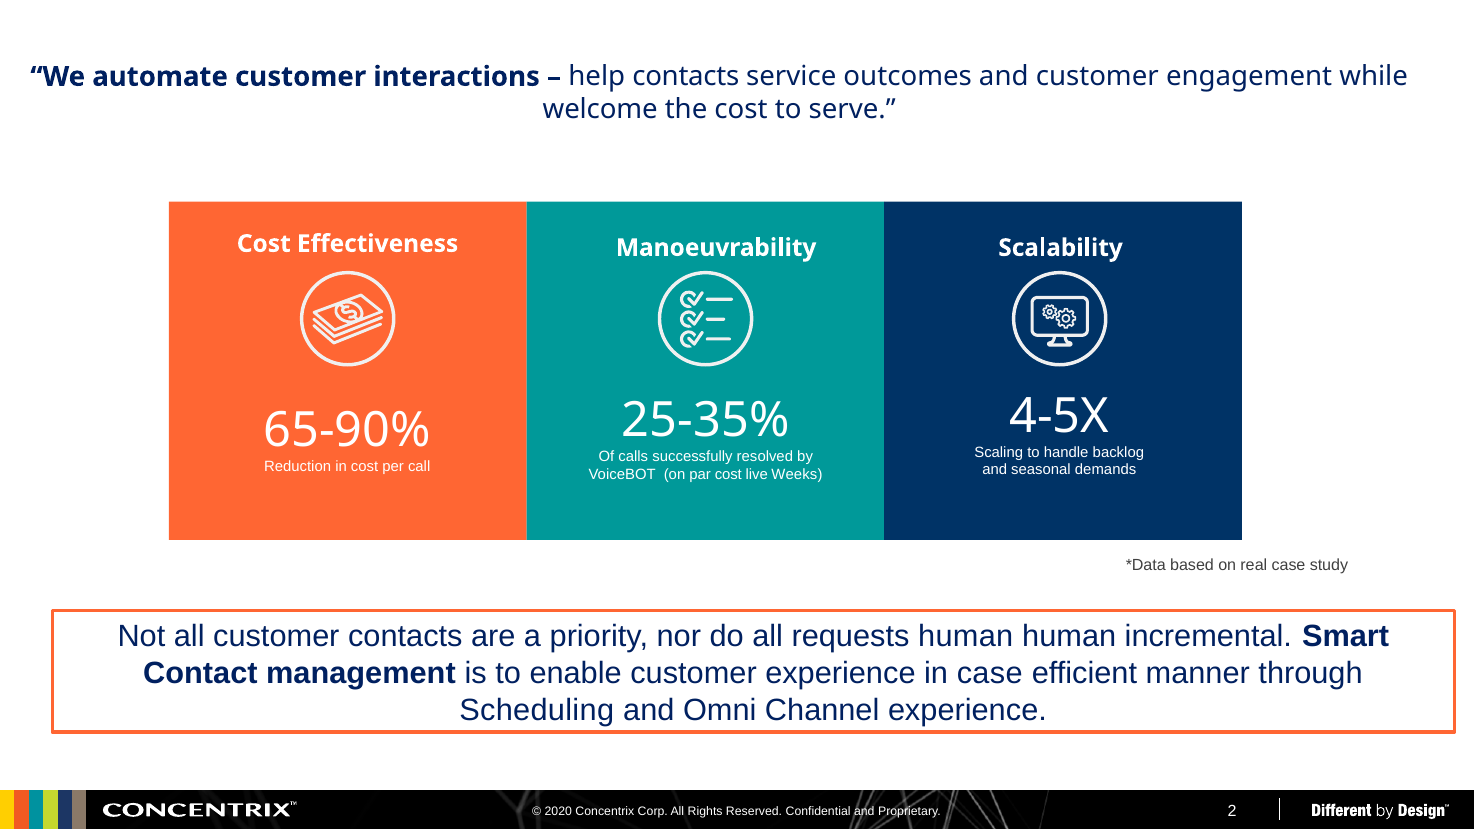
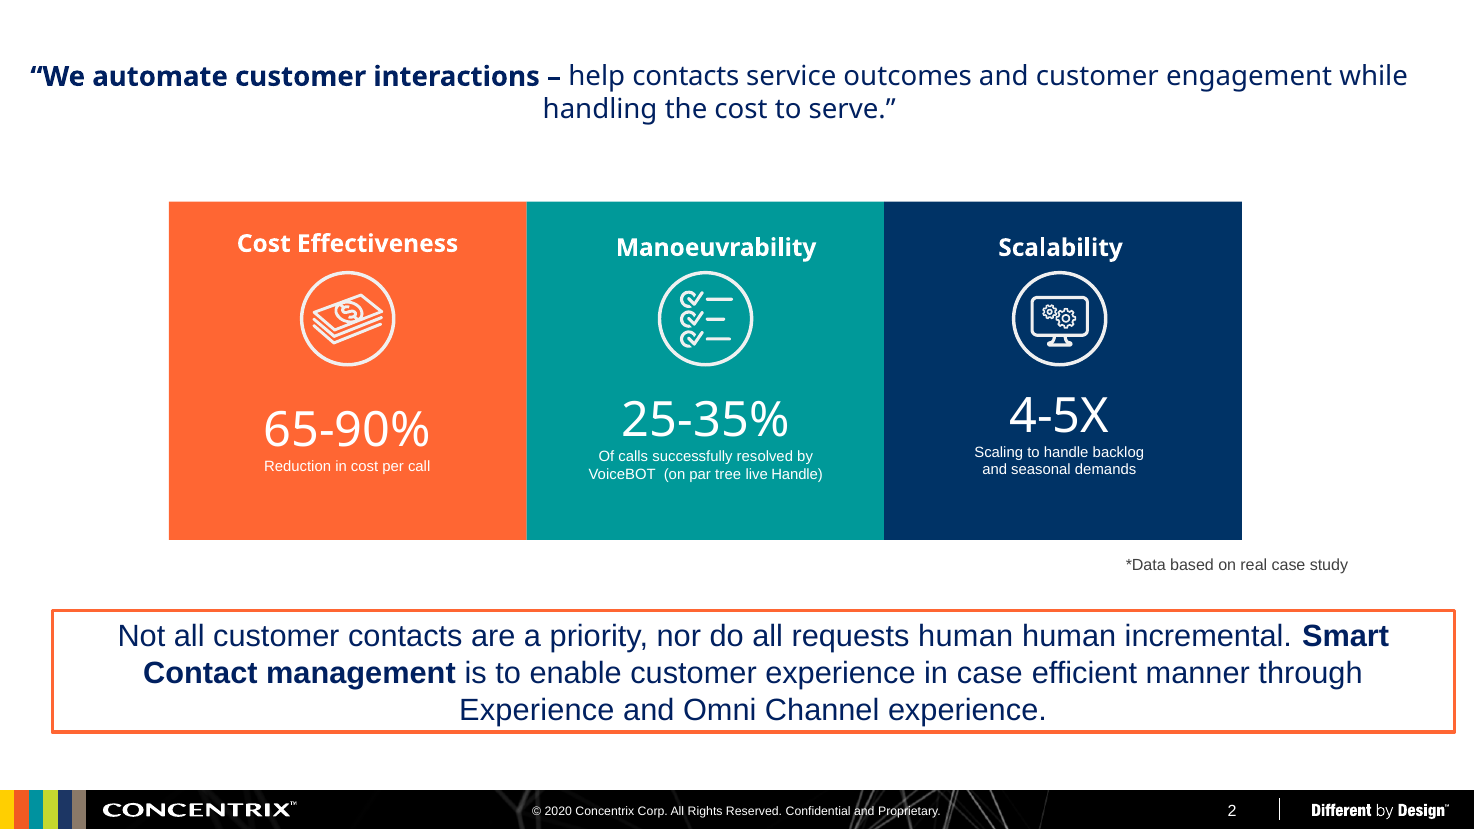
welcome: welcome -> handling (600, 110)
par cost: cost -> tree (728, 475)
live Weeks: Weeks -> Handle (797, 475)
Scheduling: Scheduling -> Experience (537, 710)
